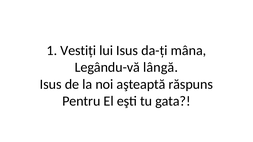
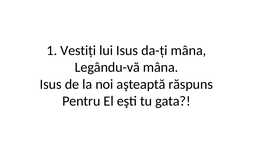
Legându-vă lângă: lângă -> mâna (161, 68)
